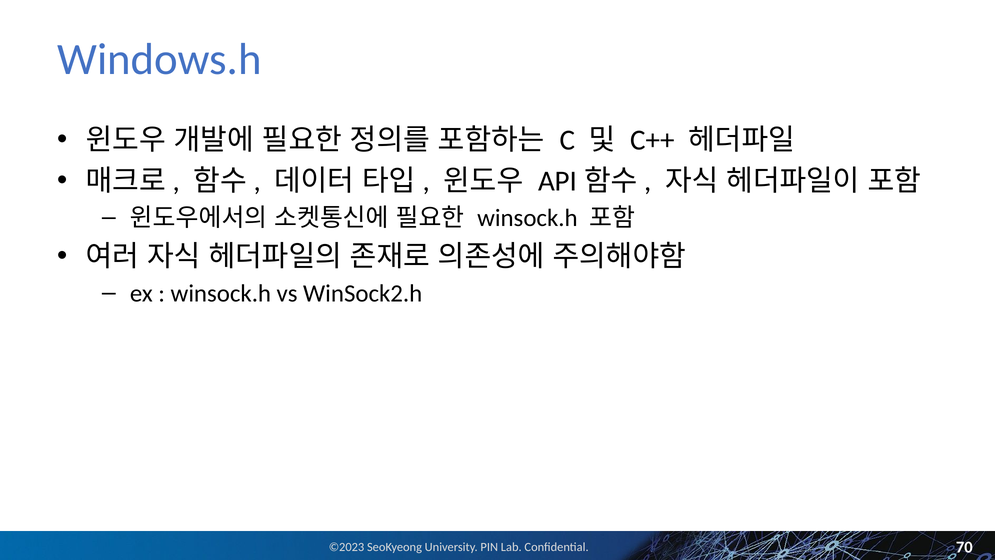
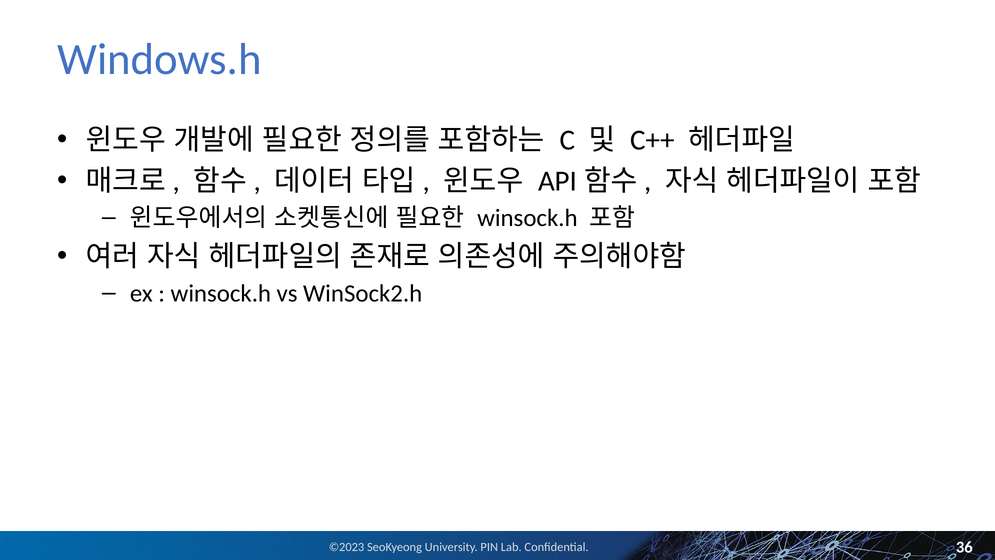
70: 70 -> 36 (964, 547)
